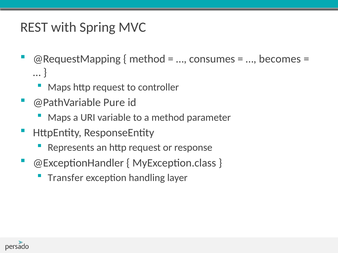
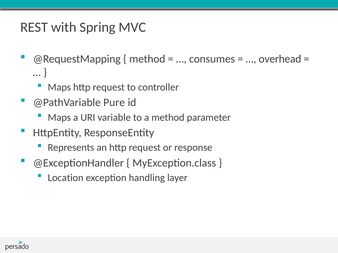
becomes: becomes -> overhead (280, 59)
Transfer: Transfer -> Location (66, 178)
